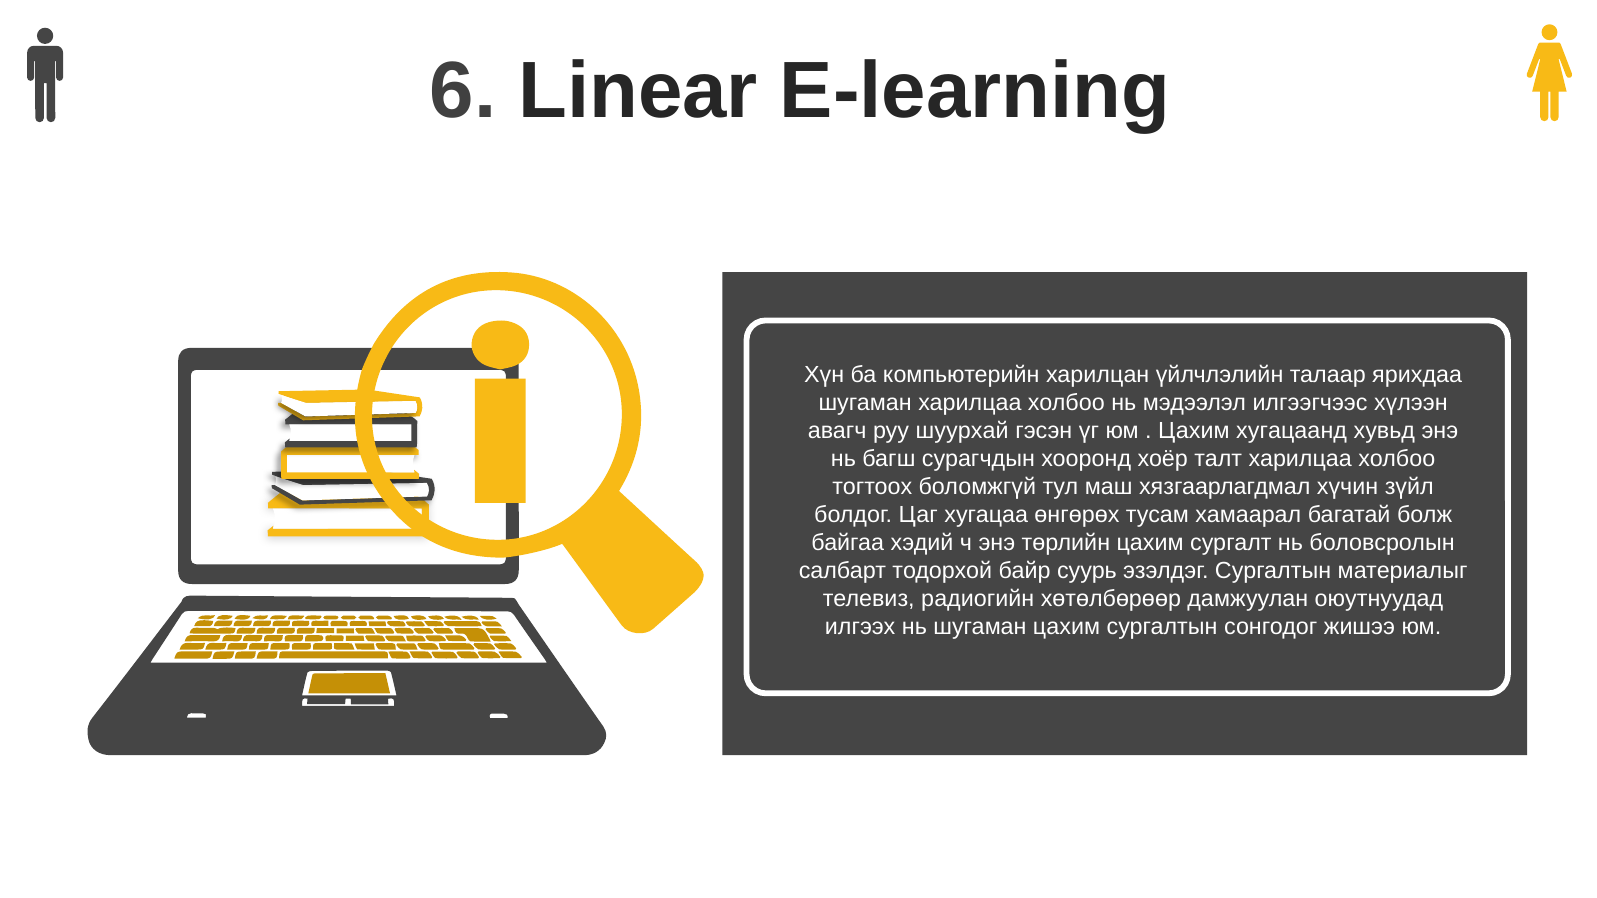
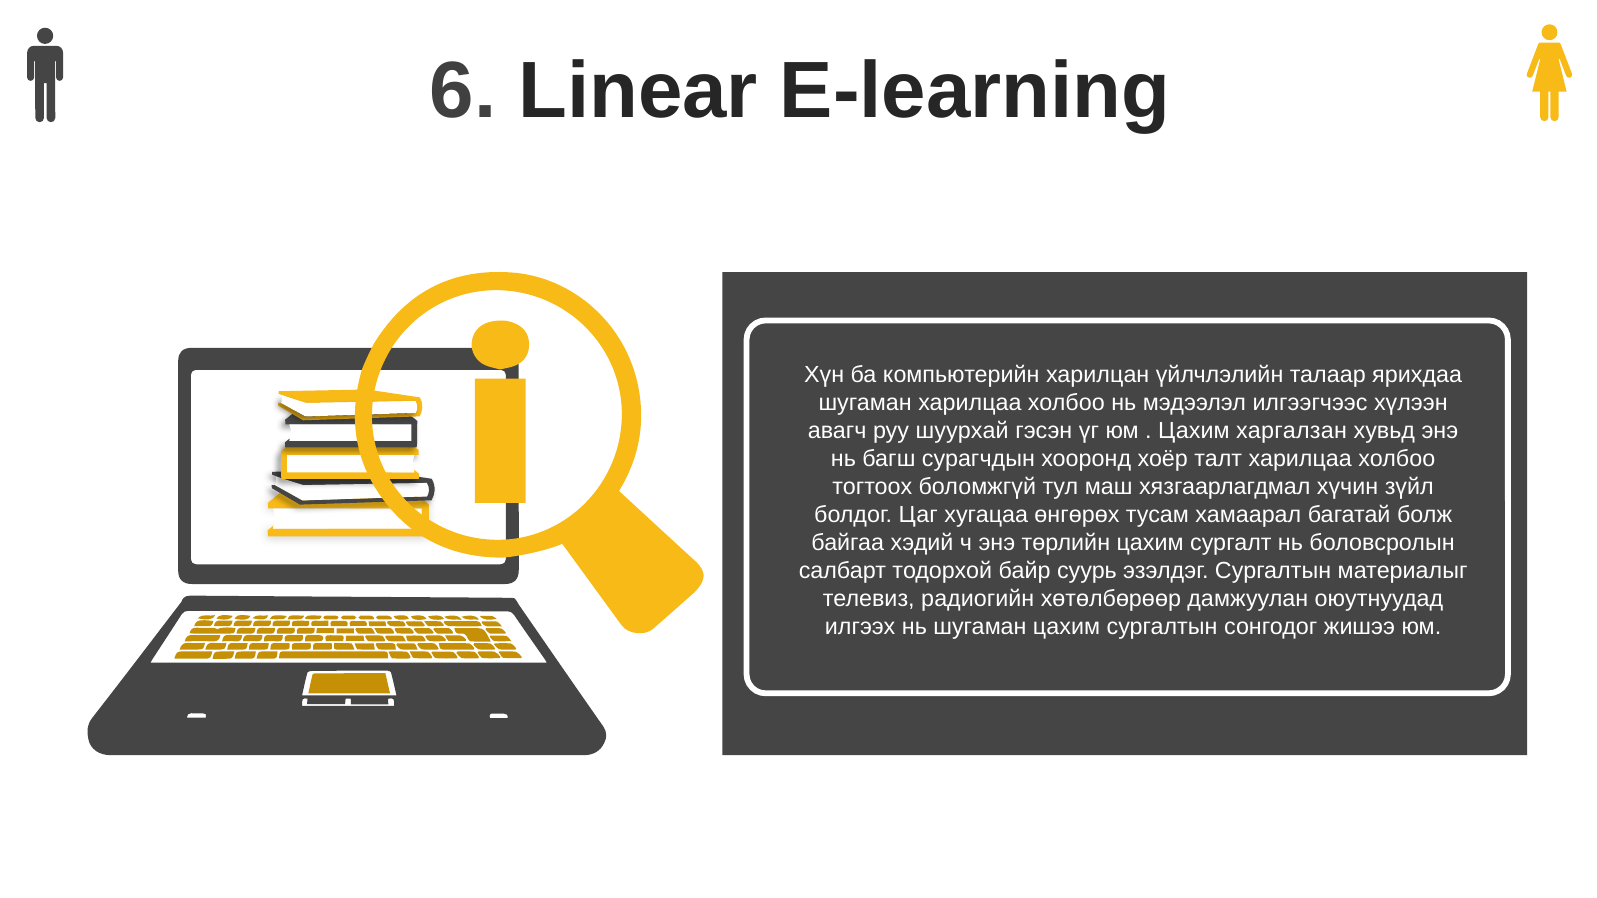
хугацаанд: хугацаанд -> харгалзан (1291, 431)
